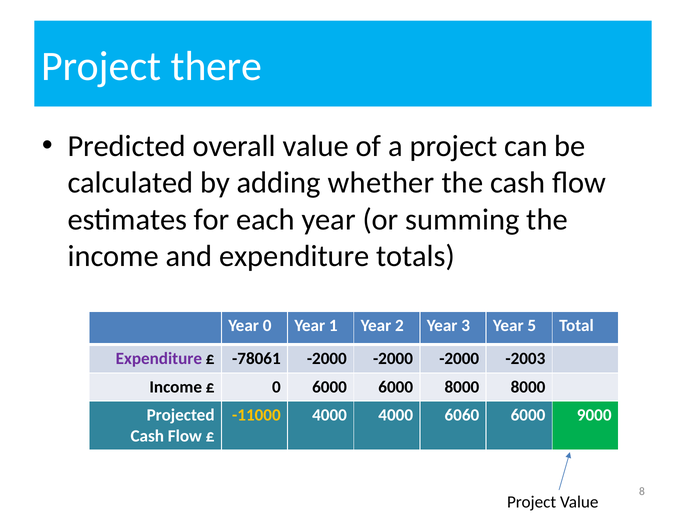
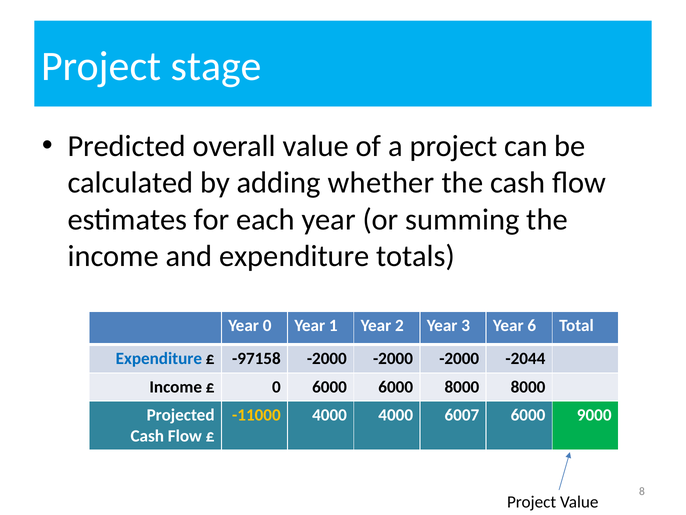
there: there -> stage (216, 66)
5: 5 -> 6 (532, 325)
Expenditure colour: purple -> blue (159, 358)
-78061: -78061 -> -97158 (256, 358)
-2003: -2003 -> -2044 (525, 358)
6060: 6060 -> 6007 (462, 415)
